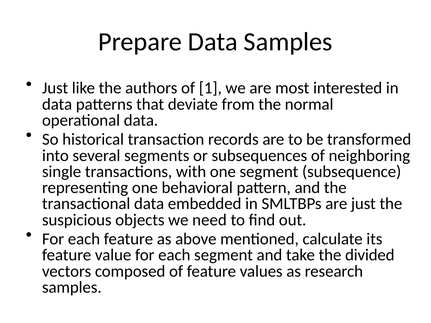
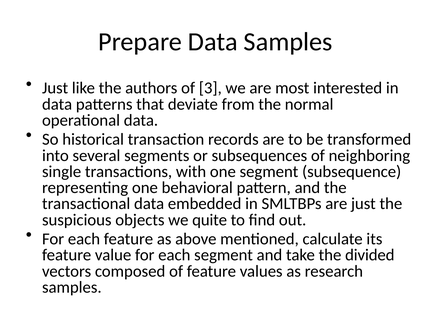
1: 1 -> 3 (210, 88)
need: need -> quite (210, 220)
